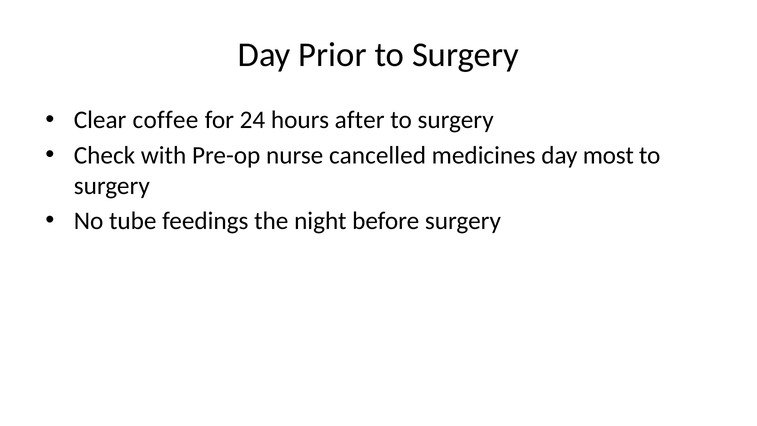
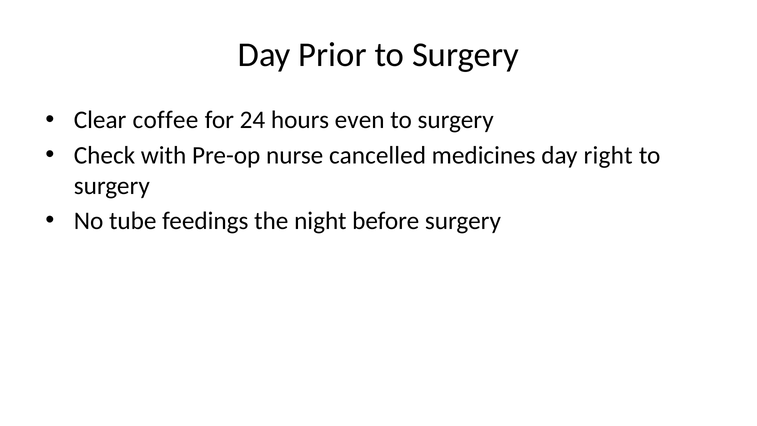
after: after -> even (360, 120)
most: most -> right (608, 155)
